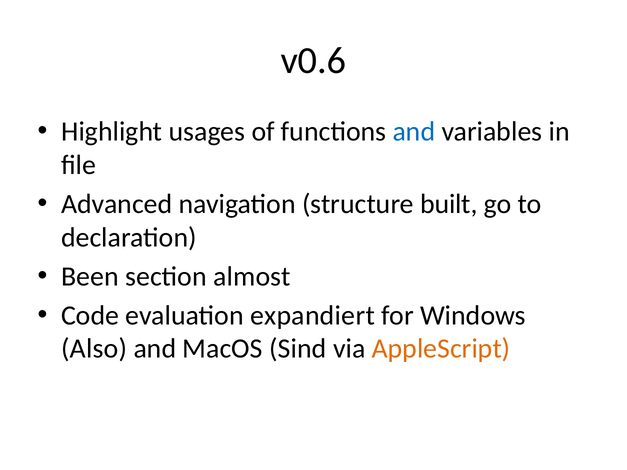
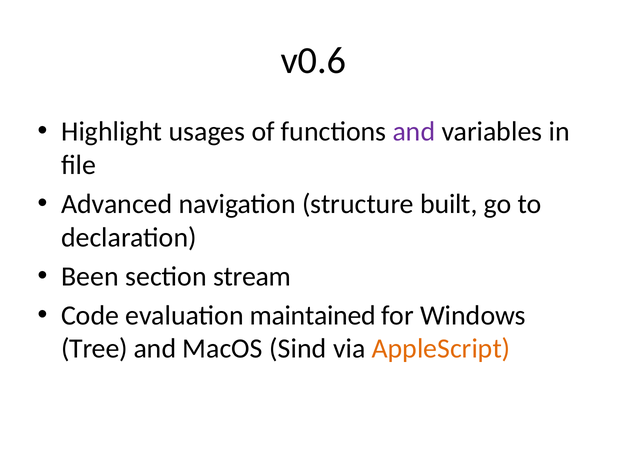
and colour: blue -> purple (414, 132)
almost: almost -> stream (252, 276)
expandiert: expandiert -> maintained (313, 316)
Also: Also -> Tree (94, 349)
